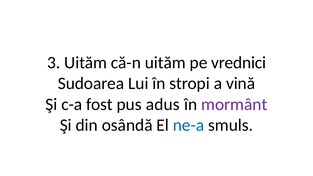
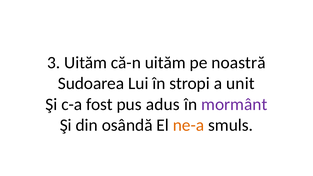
vrednici: vrednici -> noastră (238, 63)
vină: vină -> unit (240, 84)
ne-a colour: blue -> orange (189, 125)
